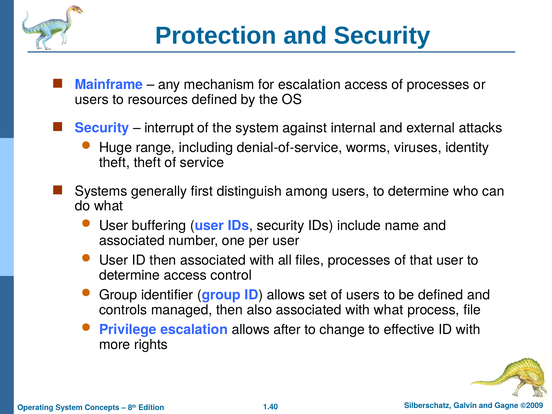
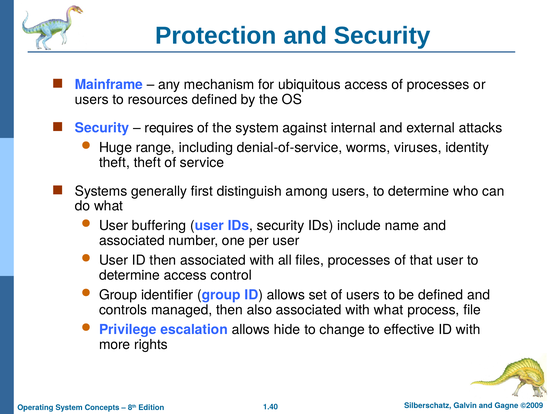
for escalation: escalation -> ubiquitous (309, 85)
interrupt: interrupt -> requires (169, 128)
after: after -> hide (287, 330)
